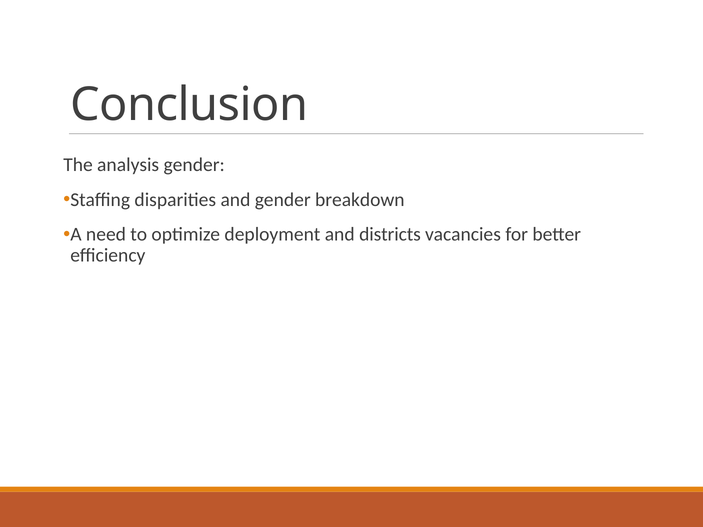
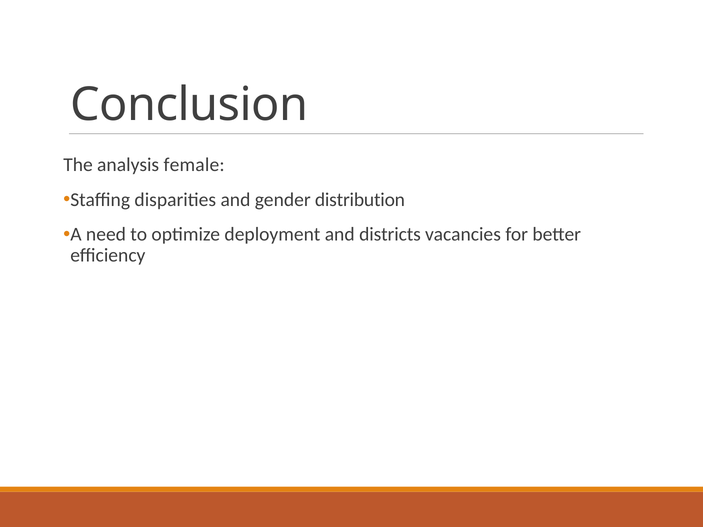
analysis gender: gender -> female (194, 165)
breakdown: breakdown -> distribution (360, 200)
